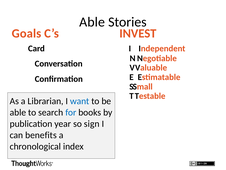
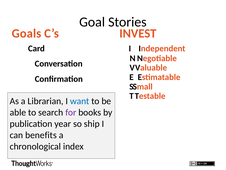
Able: Able -> Goal (92, 22)
for colour: blue -> purple (71, 112)
sign: sign -> ship (92, 123)
